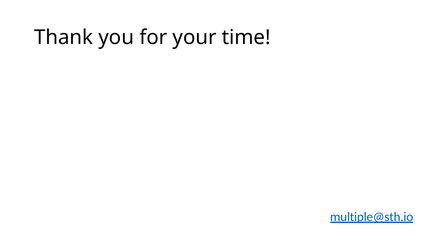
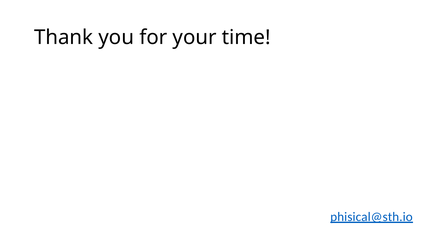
multiple@sth.io: multiple@sth.io -> phisical@sth.io (371, 217)
